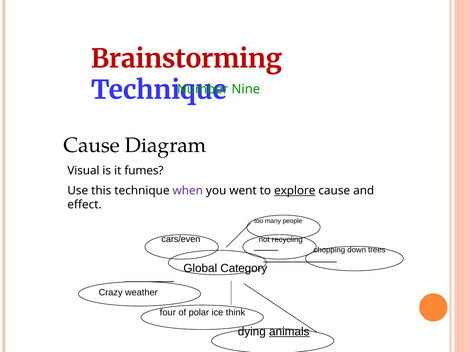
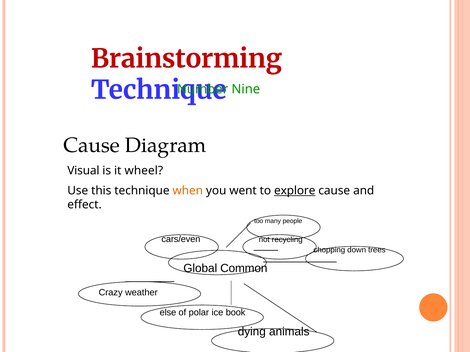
fumes: fumes -> wheel (144, 171)
when colour: purple -> orange (188, 191)
Category: Category -> Common (244, 269)
four: four -> else (168, 313)
think: think -> book (236, 313)
animals underline: present -> none (289, 332)
